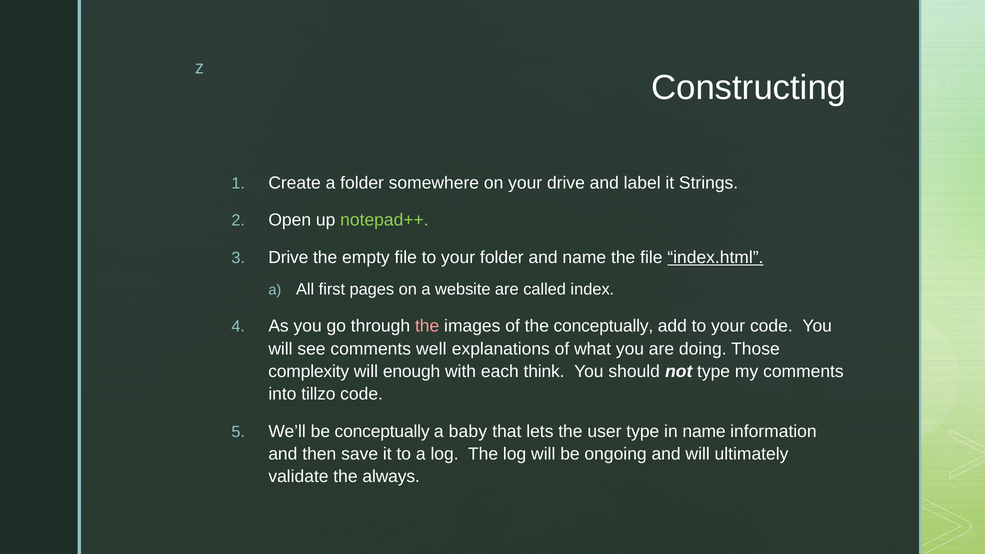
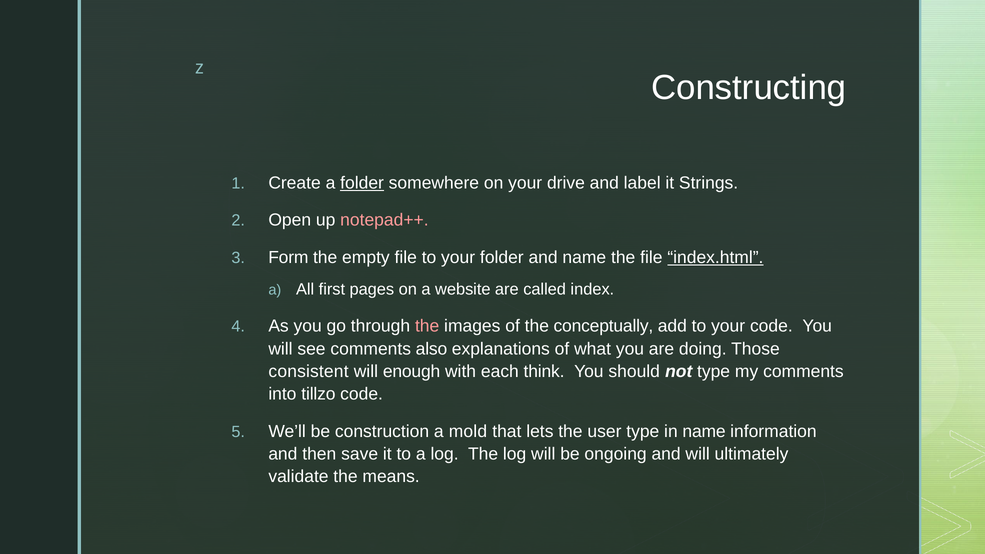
folder underline: none -> present (362, 183)
notepad++ colour: light green -> pink (384, 220)
Drive: Drive -> Form (288, 257)
well: well -> also (431, 349)
complexity: complexity -> consistent (309, 371)
be conceptually: conceptually -> construction (382, 431)
baby: baby -> mold (468, 431)
always: always -> means (391, 477)
